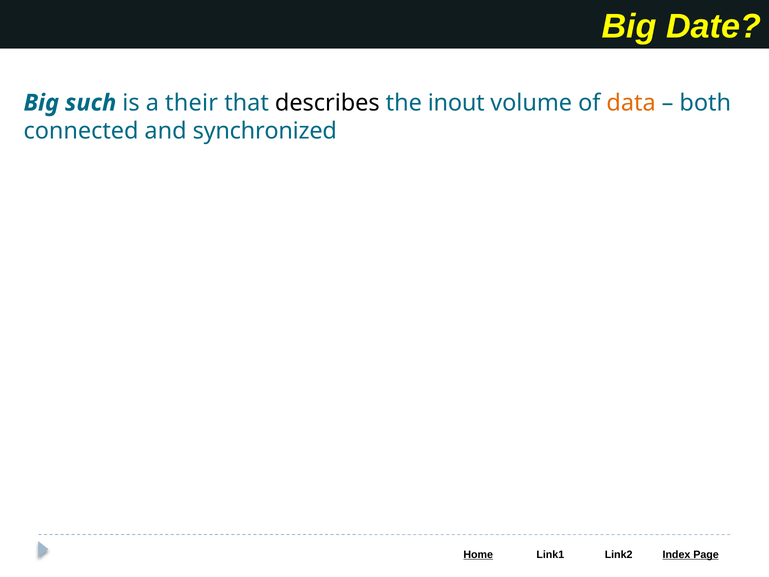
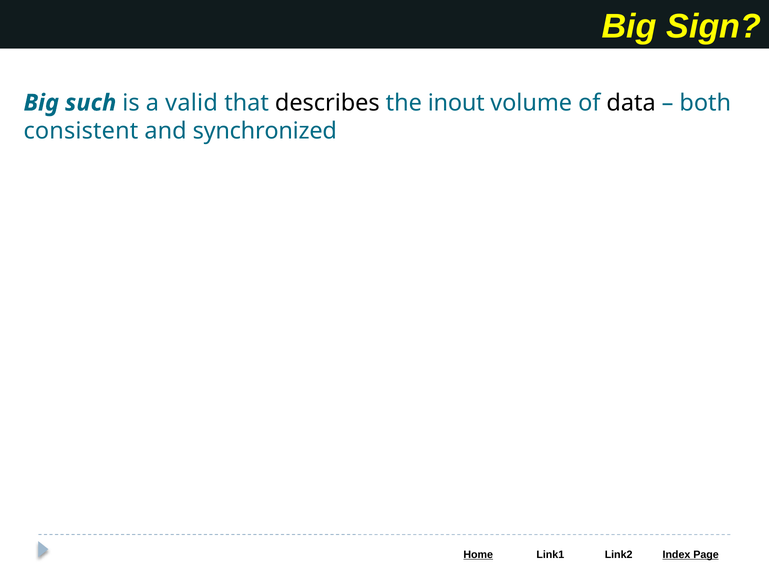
Date: Date -> Sign (714, 27)
their: their -> valid (192, 103)
data colour: orange -> black (631, 103)
connected: connected -> consistent (81, 131)
